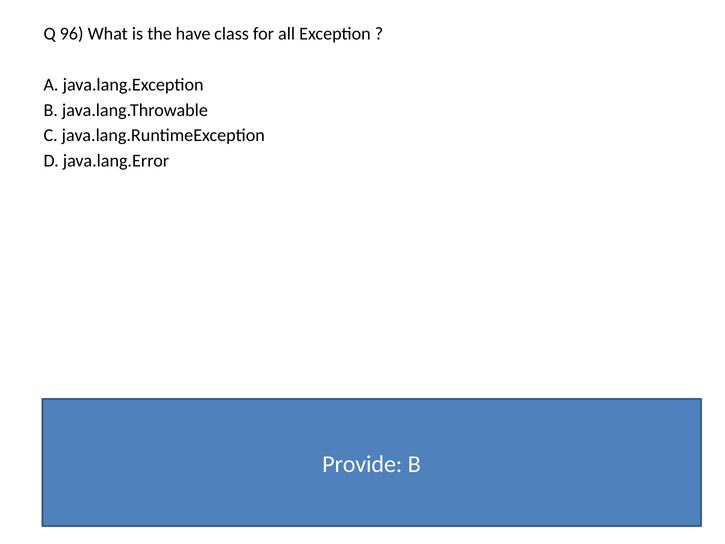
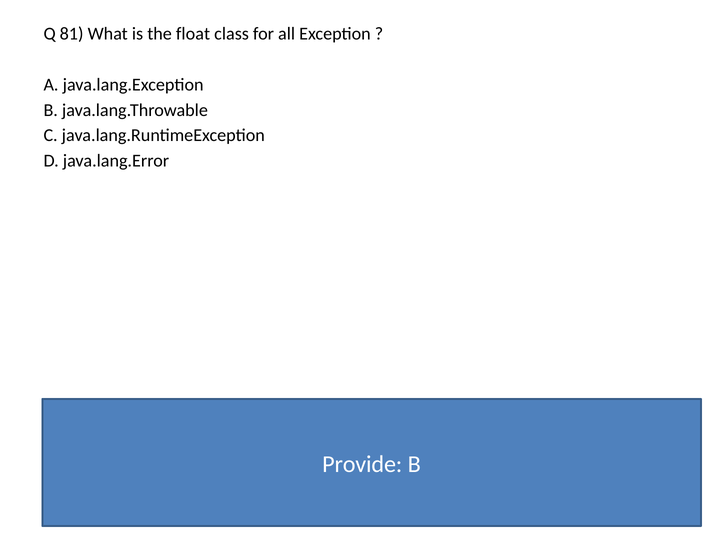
96: 96 -> 81 (72, 34)
have: have -> float (193, 34)
